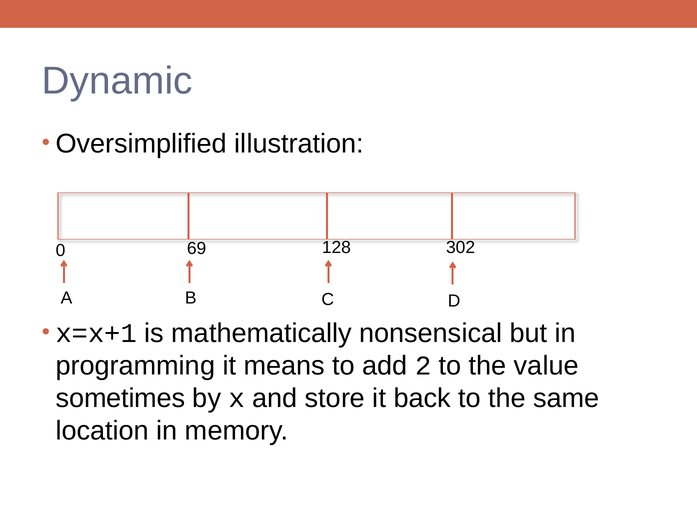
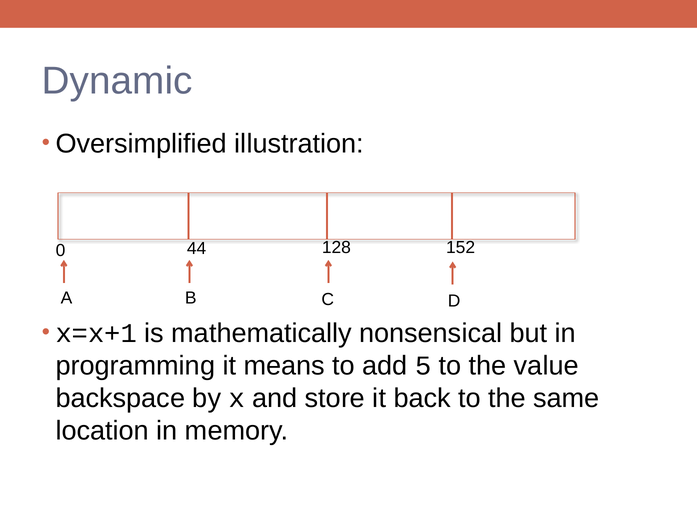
69: 69 -> 44 (197, 248)
302: 302 -> 152 (461, 247)
2: 2 -> 5 (423, 366)
sometimes: sometimes -> backspace (120, 398)
